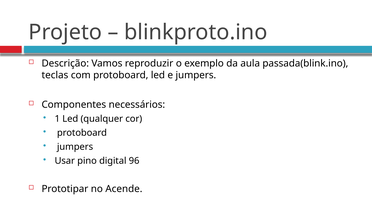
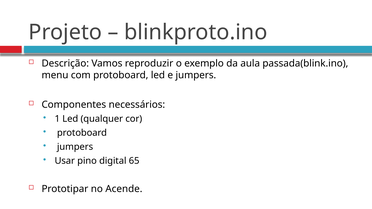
teclas: teclas -> menu (55, 75)
96: 96 -> 65 (134, 161)
